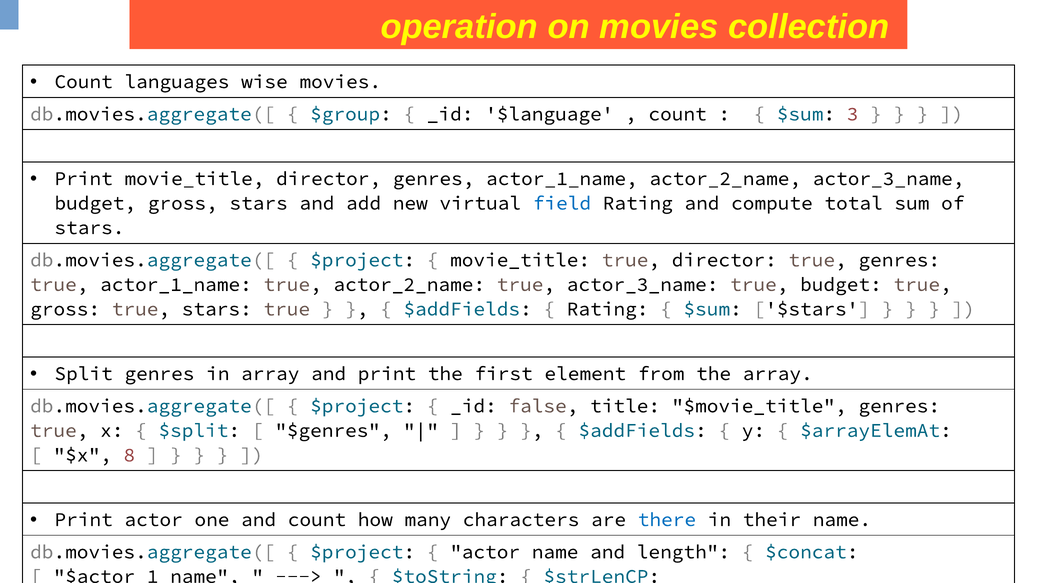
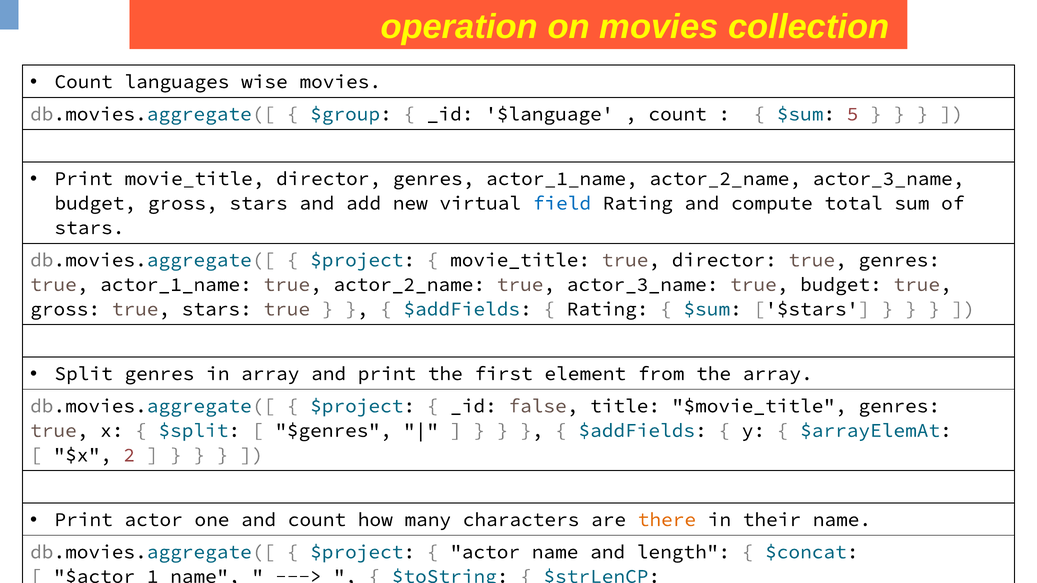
3: 3 -> 5 (853, 114)
8: 8 -> 2 (129, 455)
there colour: blue -> orange (667, 520)
